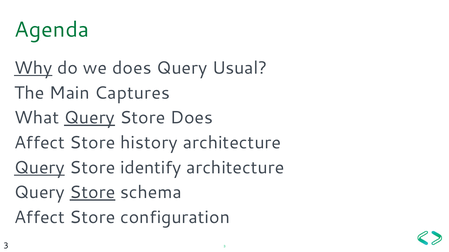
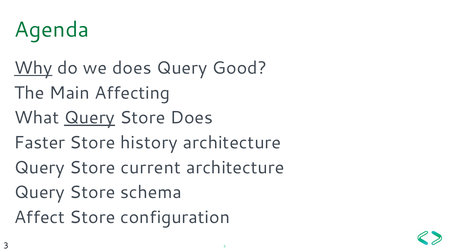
Usual: Usual -> Good (240, 68)
Captures: Captures -> Affecting (132, 93)
Affect: Affect -> Faster (40, 143)
Query underline: present -> none (39, 168)
identify: identify -> current (151, 168)
Store underline: present -> none (92, 193)
